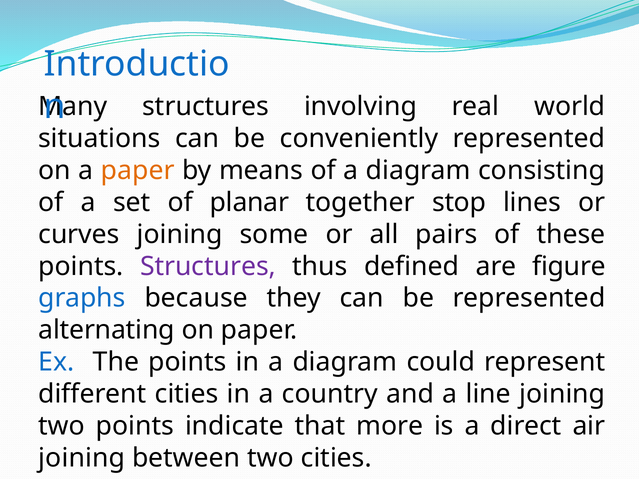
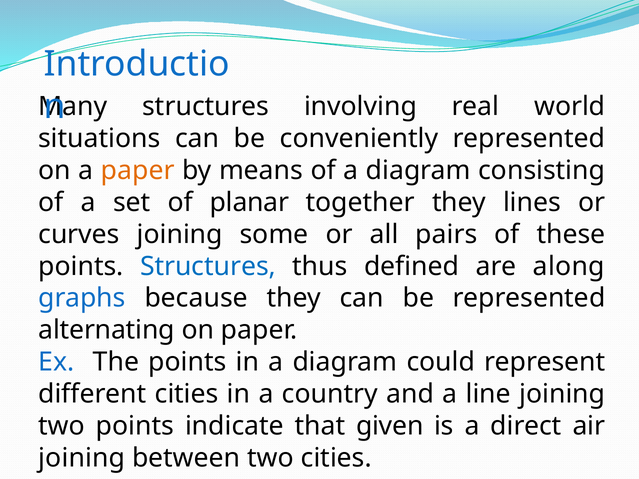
together stop: stop -> they (459, 203)
Structures colour: purple -> blue (208, 266)
figure: figure -> along (569, 266)
more: more -> given (390, 426)
